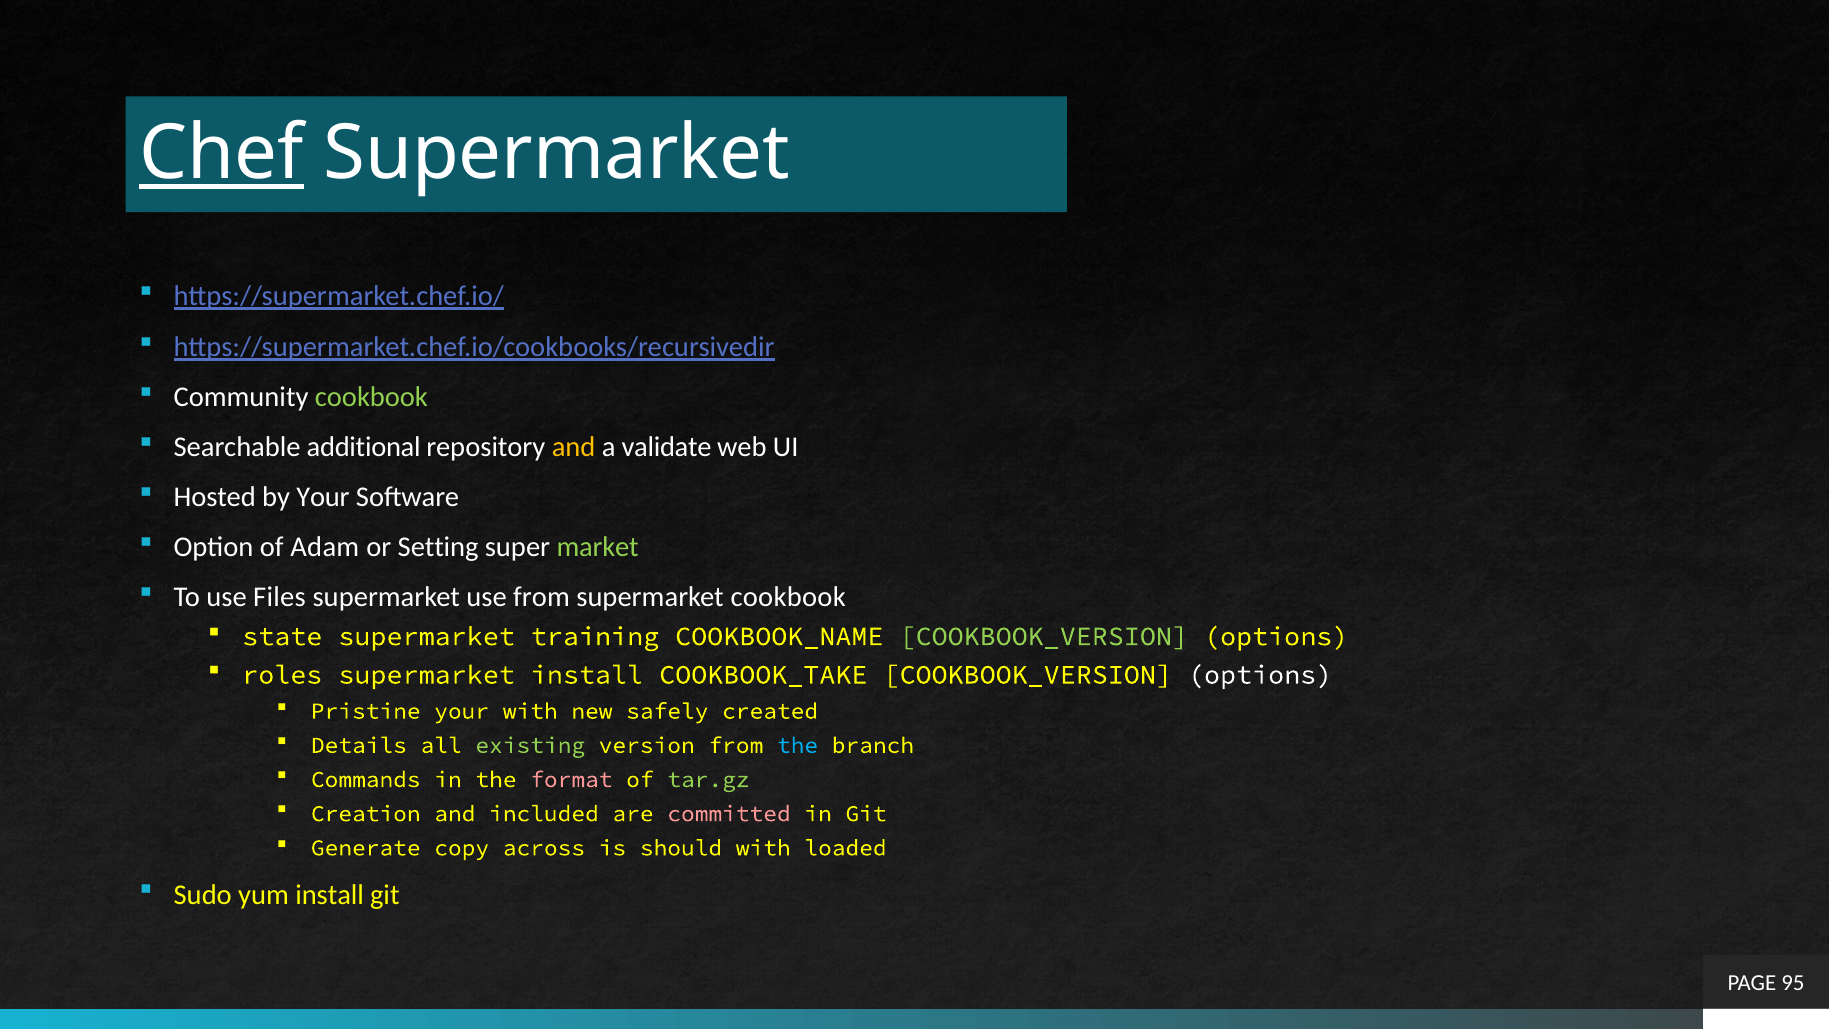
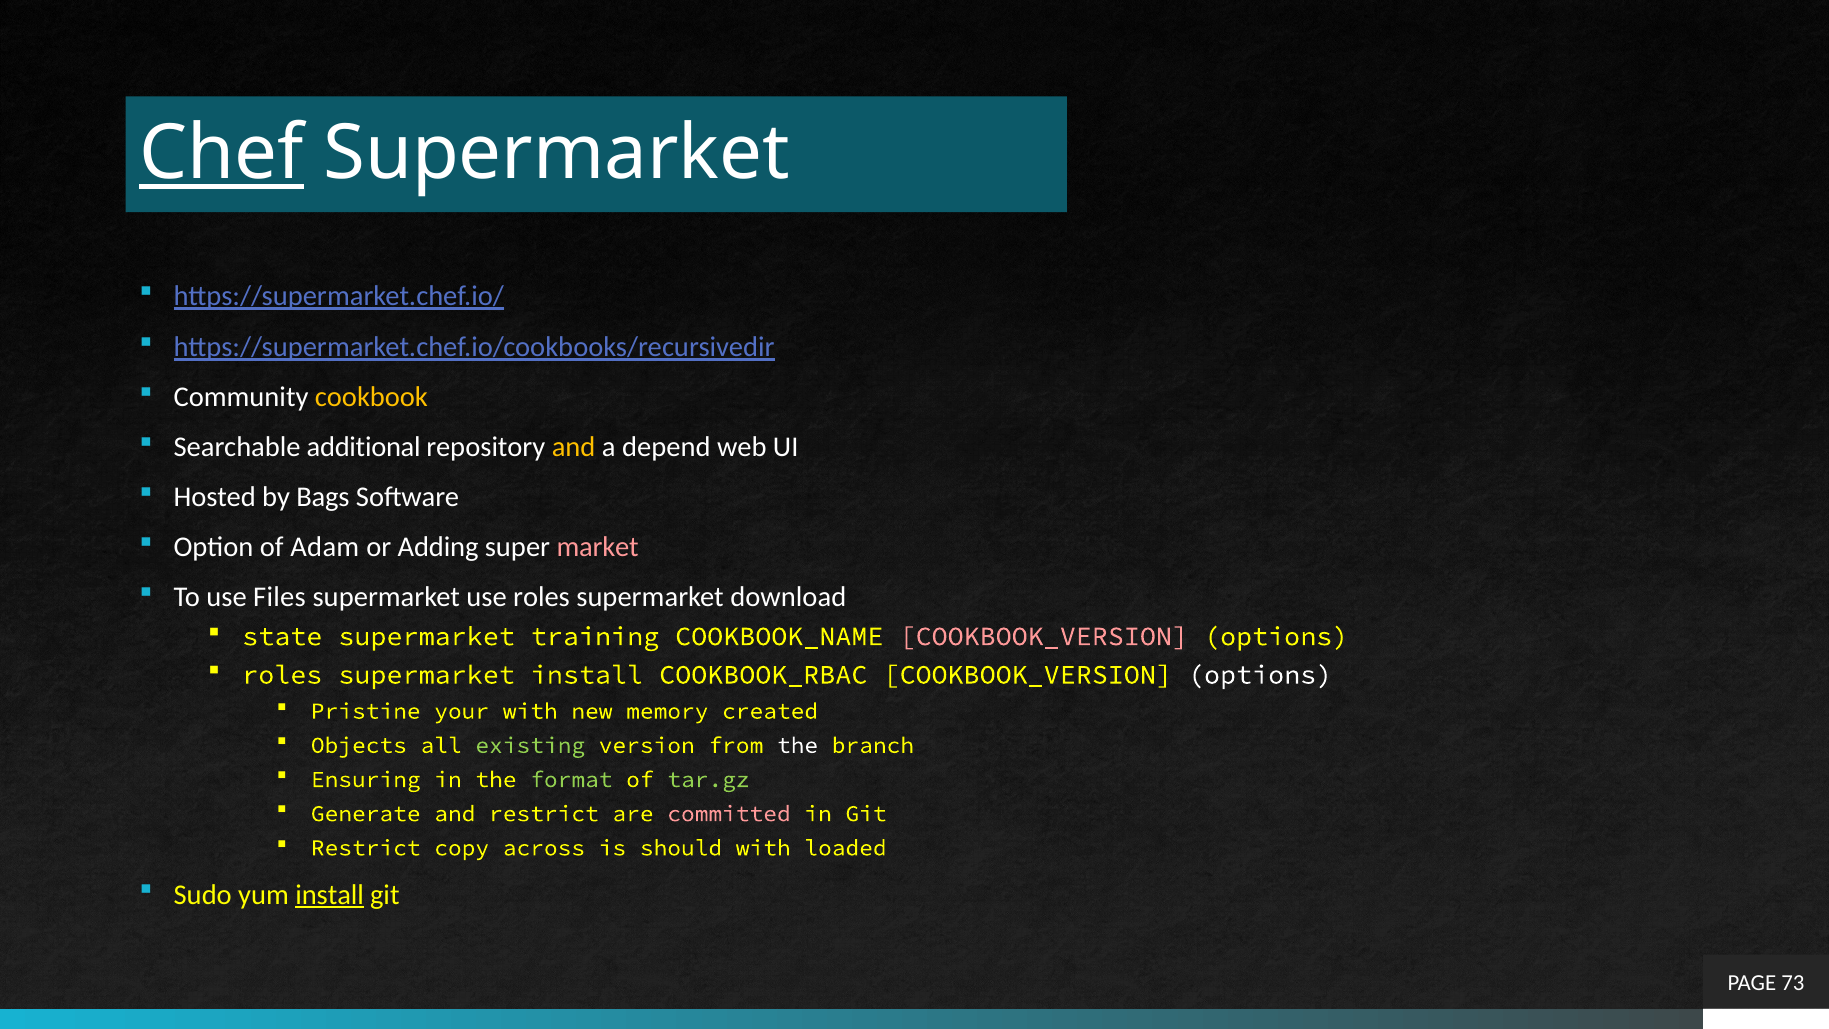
cookbook colour: light green -> yellow (371, 397)
validate: validate -> depend (666, 447)
by Your: Your -> Bags (323, 497)
Setting: Setting -> Adding (438, 547)
market colour: light green -> pink (598, 547)
use from: from -> roles (542, 597)
supermarket cookbook: cookbook -> download (788, 597)
COOKBOOK_VERSION colour: light green -> pink (1044, 636)
COOKBOOK_TAKE: COOKBOOK_TAKE -> COOKBOOK_RBAC (763, 675)
safely: safely -> memory (667, 711)
Details: Details -> Objects (359, 745)
the colour: light blue -> white (798, 745)
Commands: Commands -> Ensuring (366, 779)
format colour: pink -> light green (571, 779)
Creation: Creation -> Generate (366, 814)
and included: included -> restrict (544, 814)
Generate: Generate -> Restrict (366, 848)
install underline: none -> present (330, 894)
95: 95 -> 73 (1793, 983)
